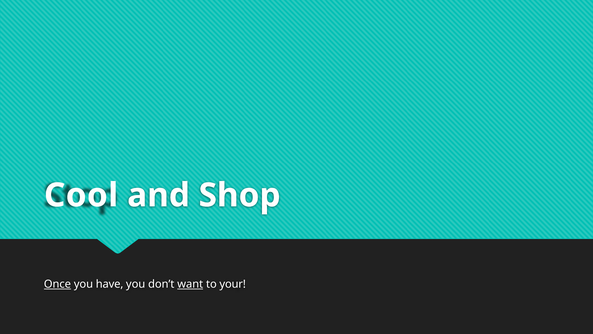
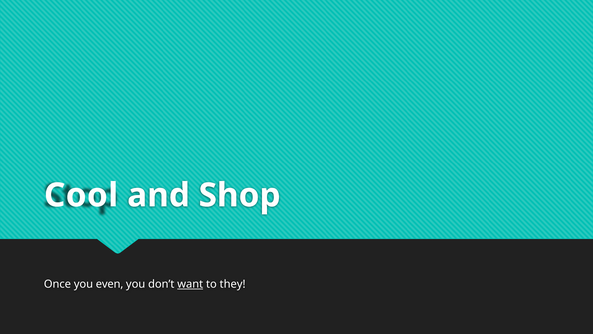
Once underline: present -> none (57, 284)
have: have -> even (110, 284)
your: your -> they (233, 284)
